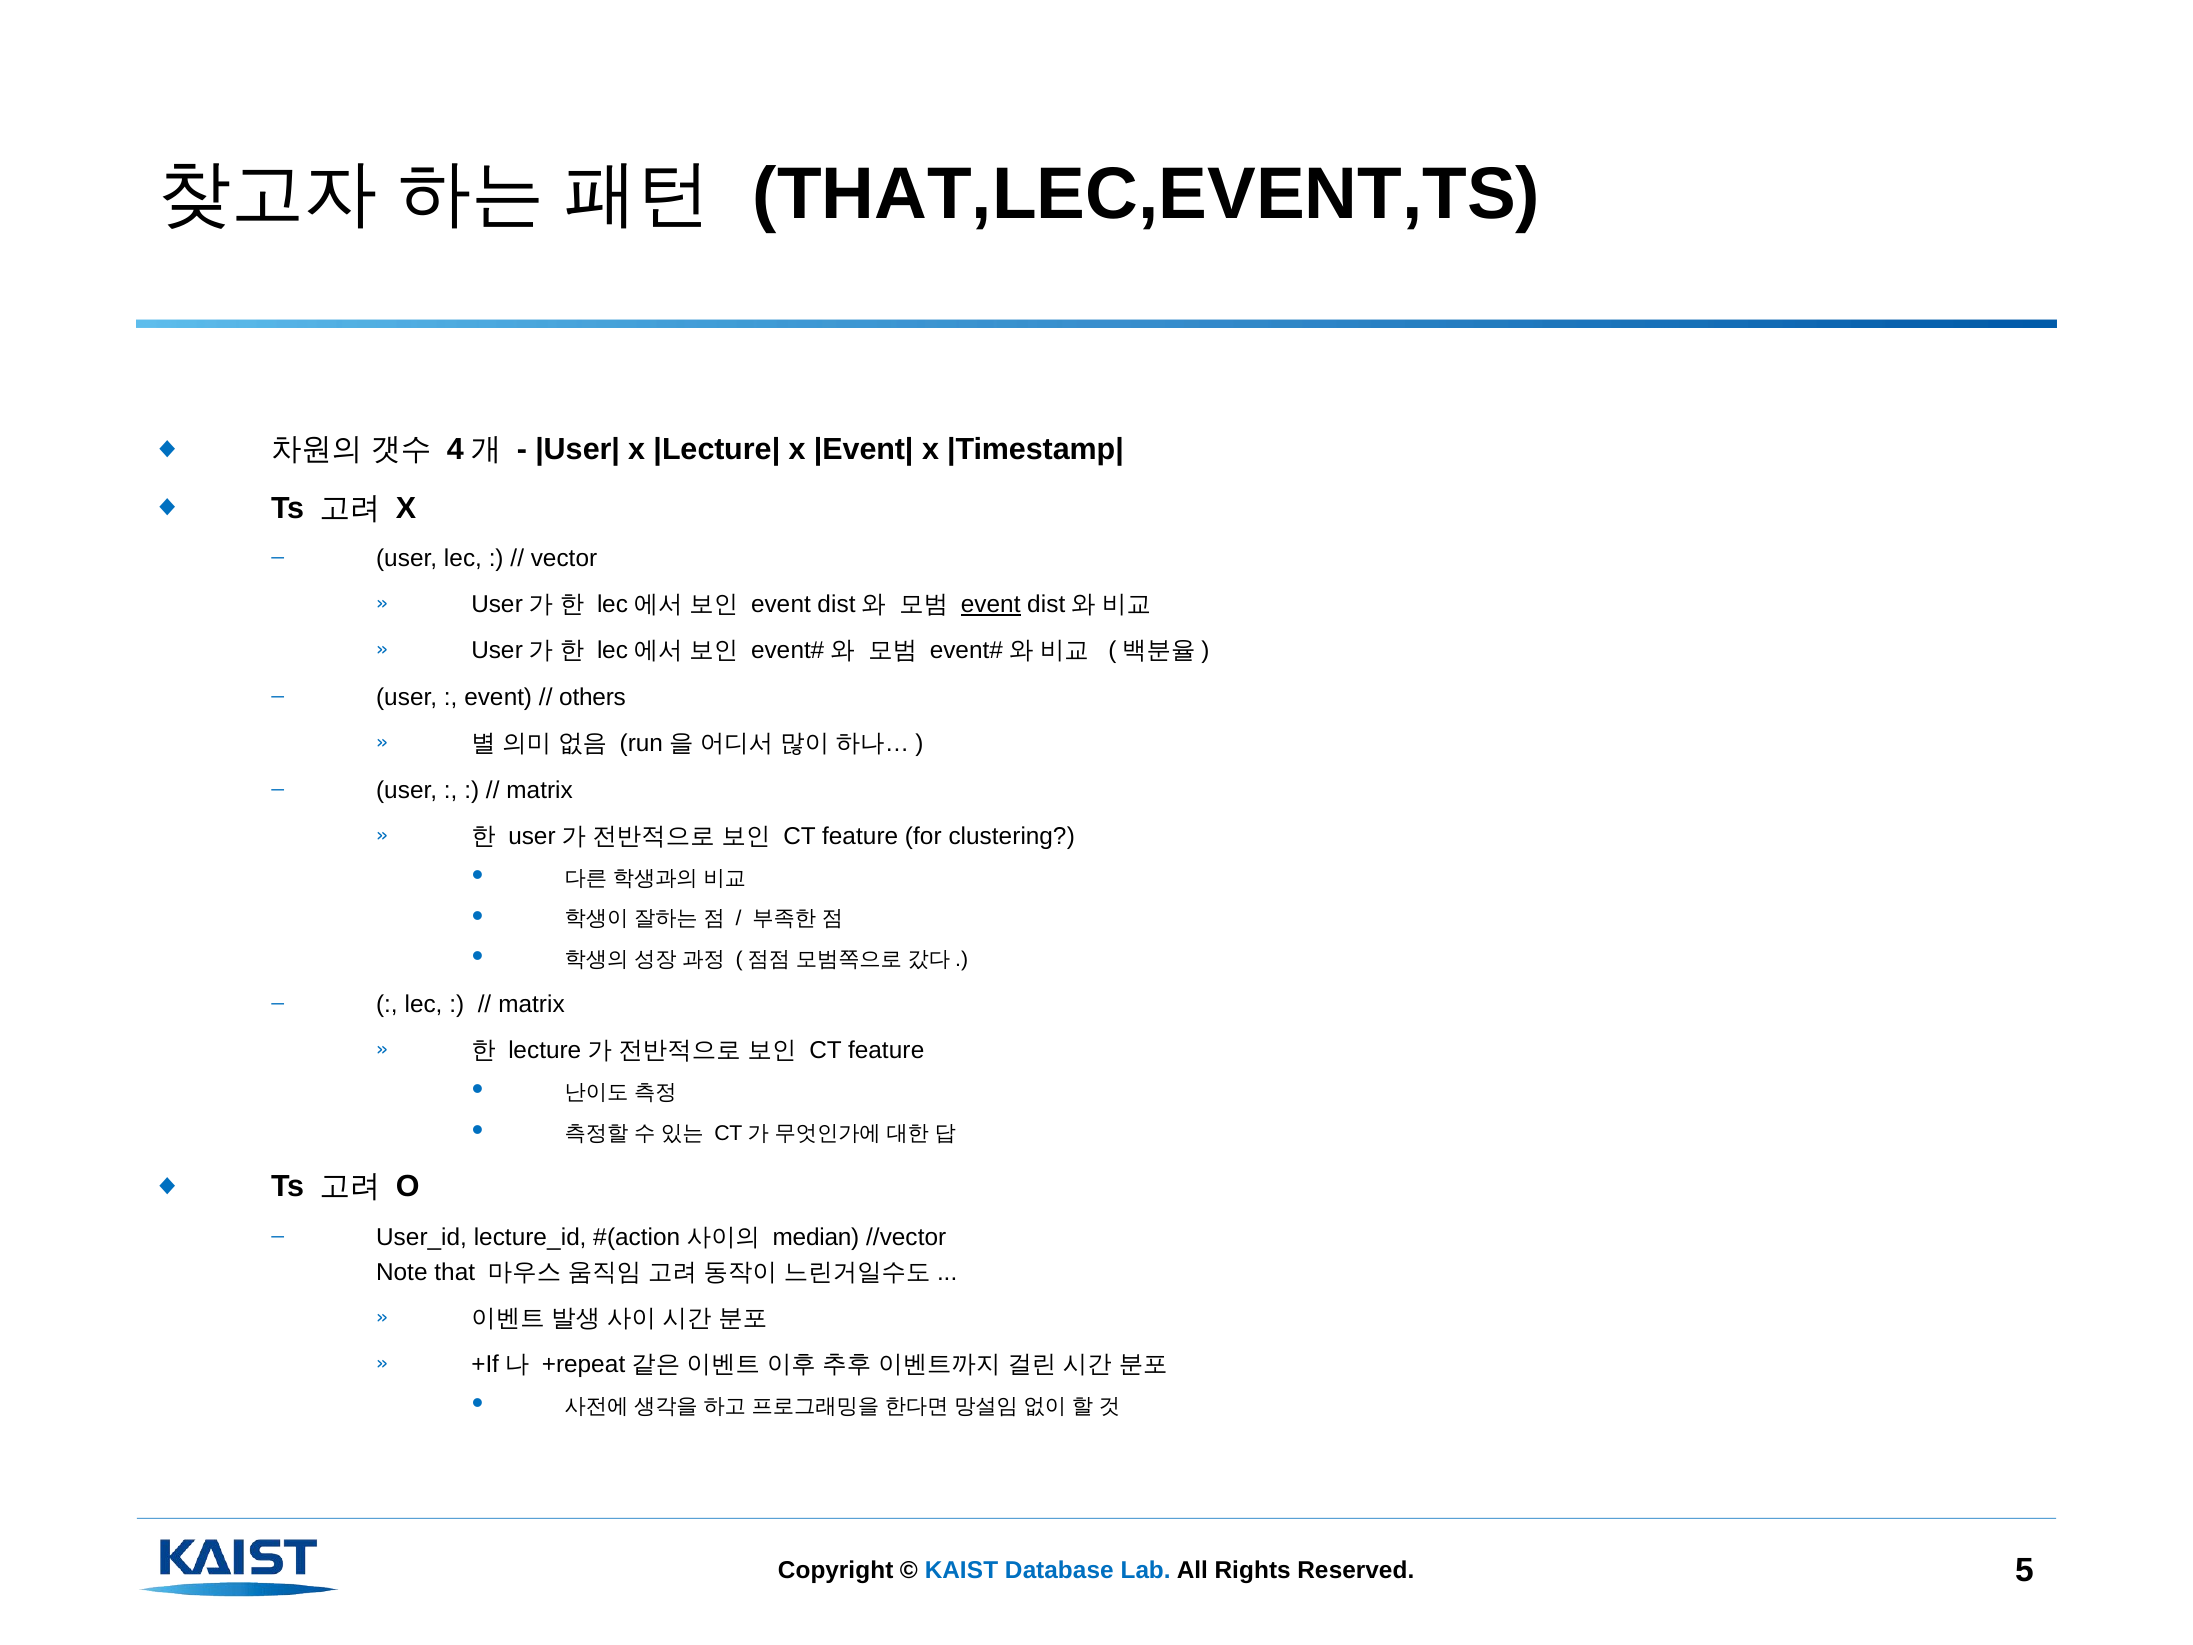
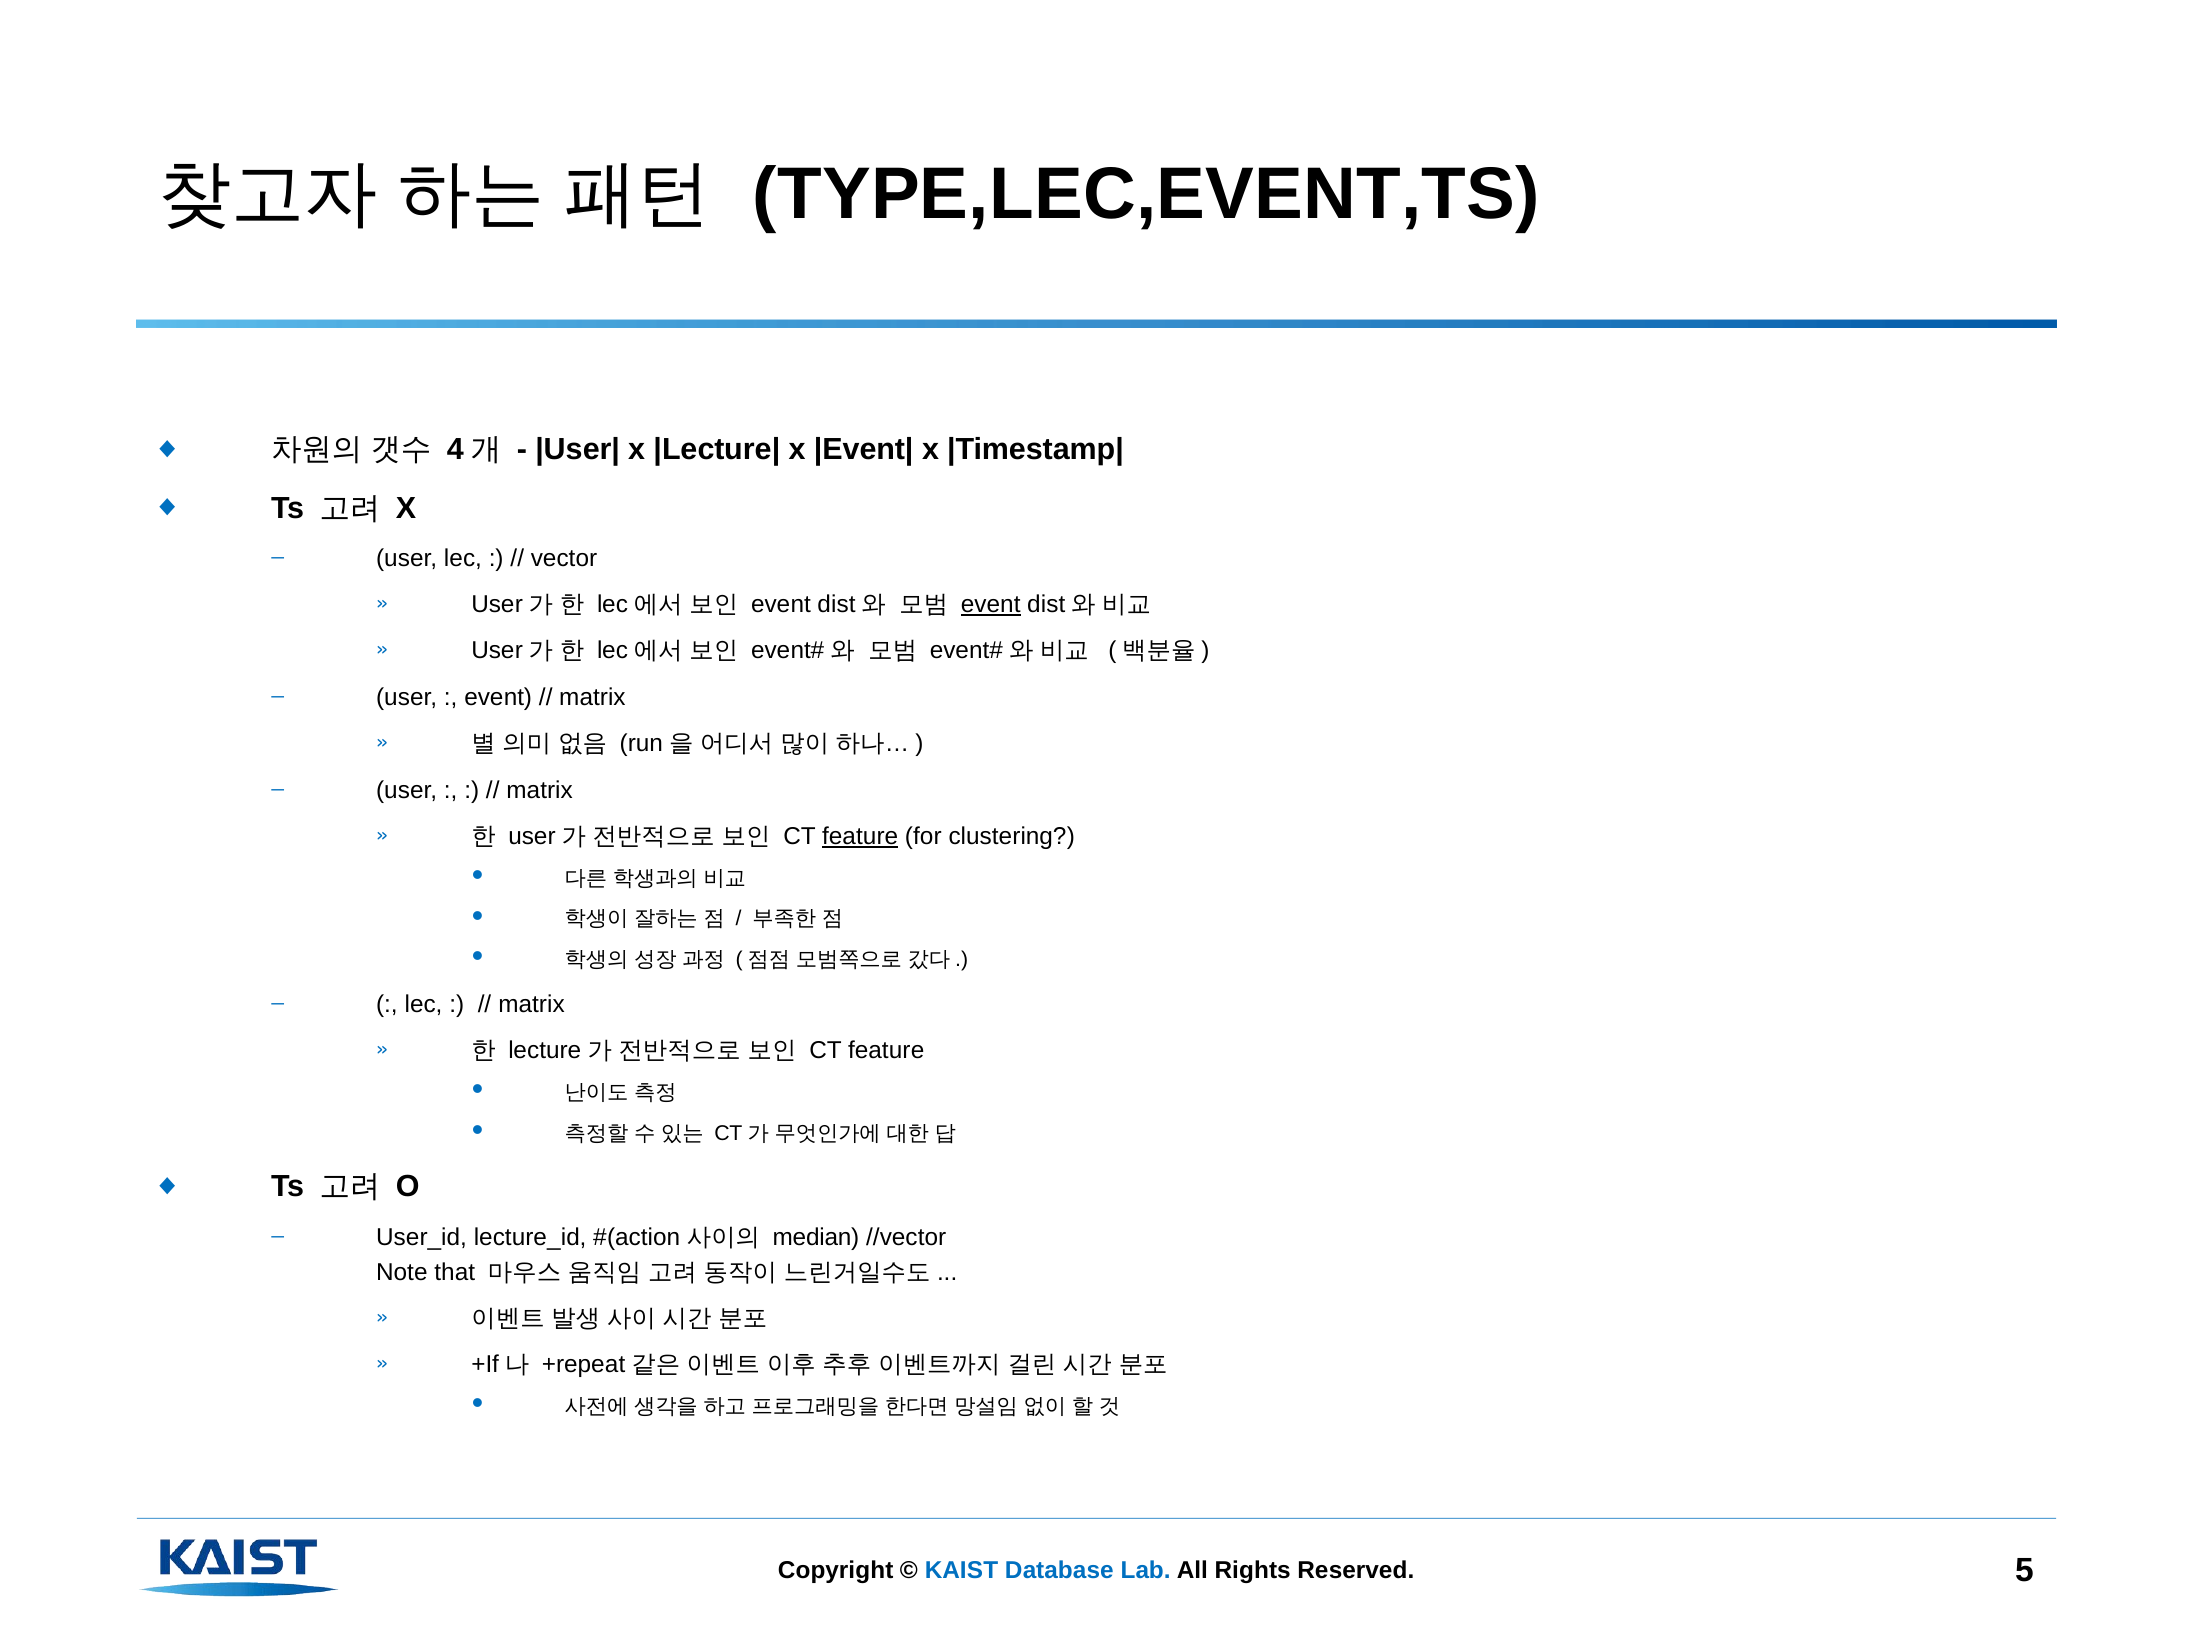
THAT,LEC,EVENT,TS: THAT,LEC,EVENT,TS -> TYPE,LEC,EVENT,TS (1146, 195)
others: others -> matrix (592, 697)
feature underline: none -> present (860, 836)
